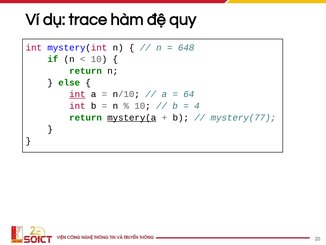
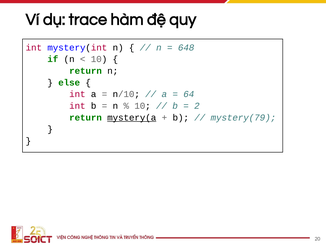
int underline: present -> none (77, 94)
4: 4 -> 2 (197, 106)
mystery(77: mystery(77 -> mystery(79 (243, 117)
